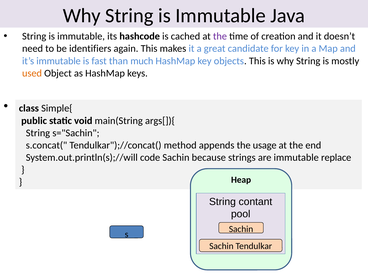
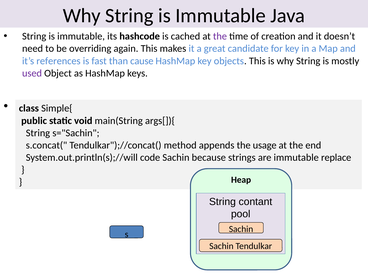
identifiers: identifiers -> overriding (90, 49)
it’s immutable: immutable -> references (58, 61)
much: much -> cause (142, 61)
used colour: orange -> purple (32, 73)
